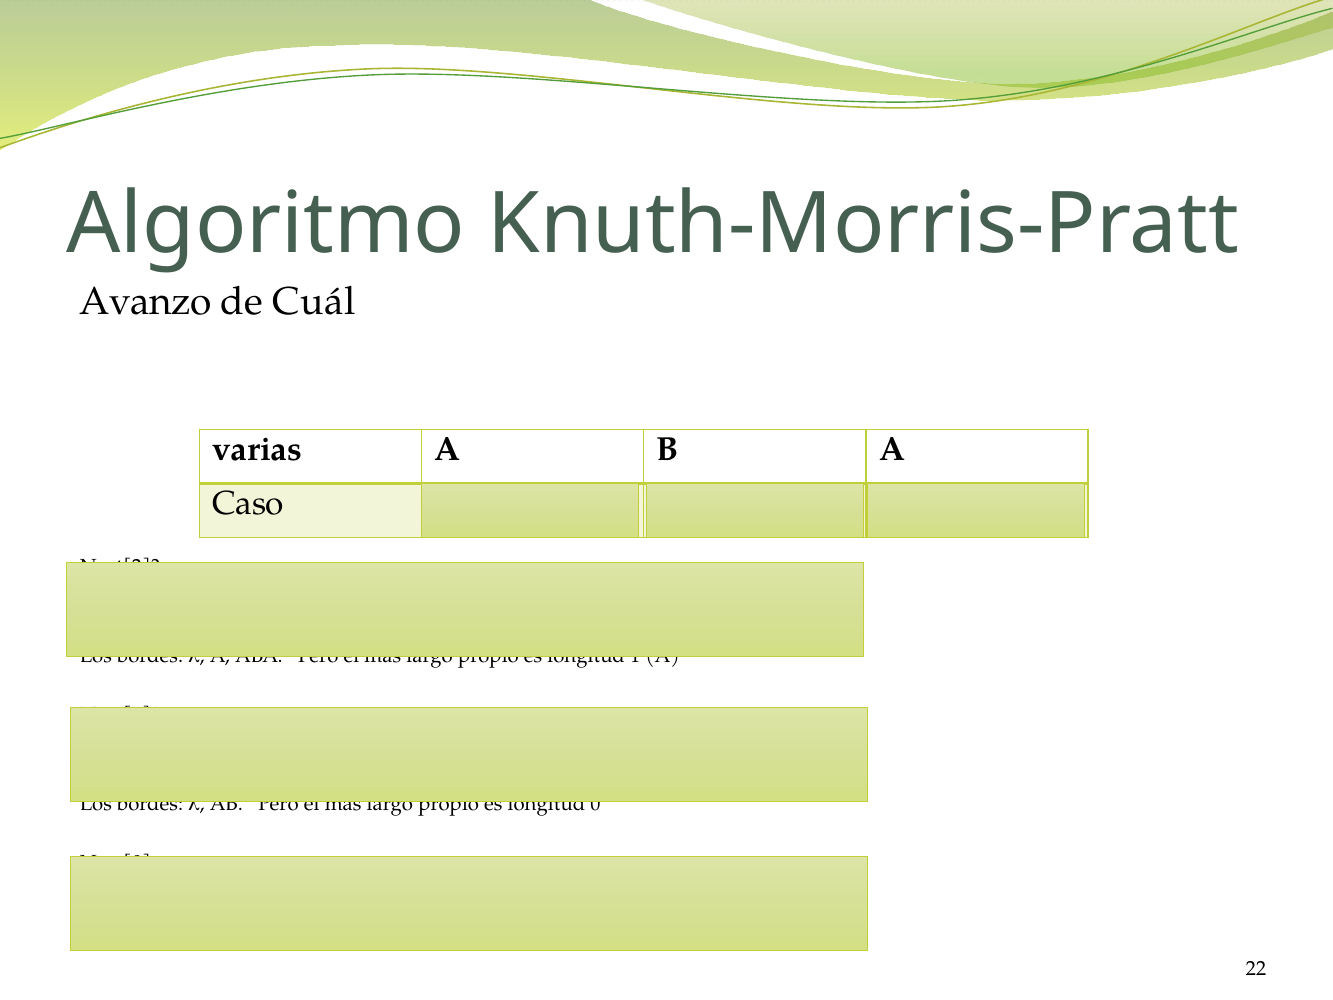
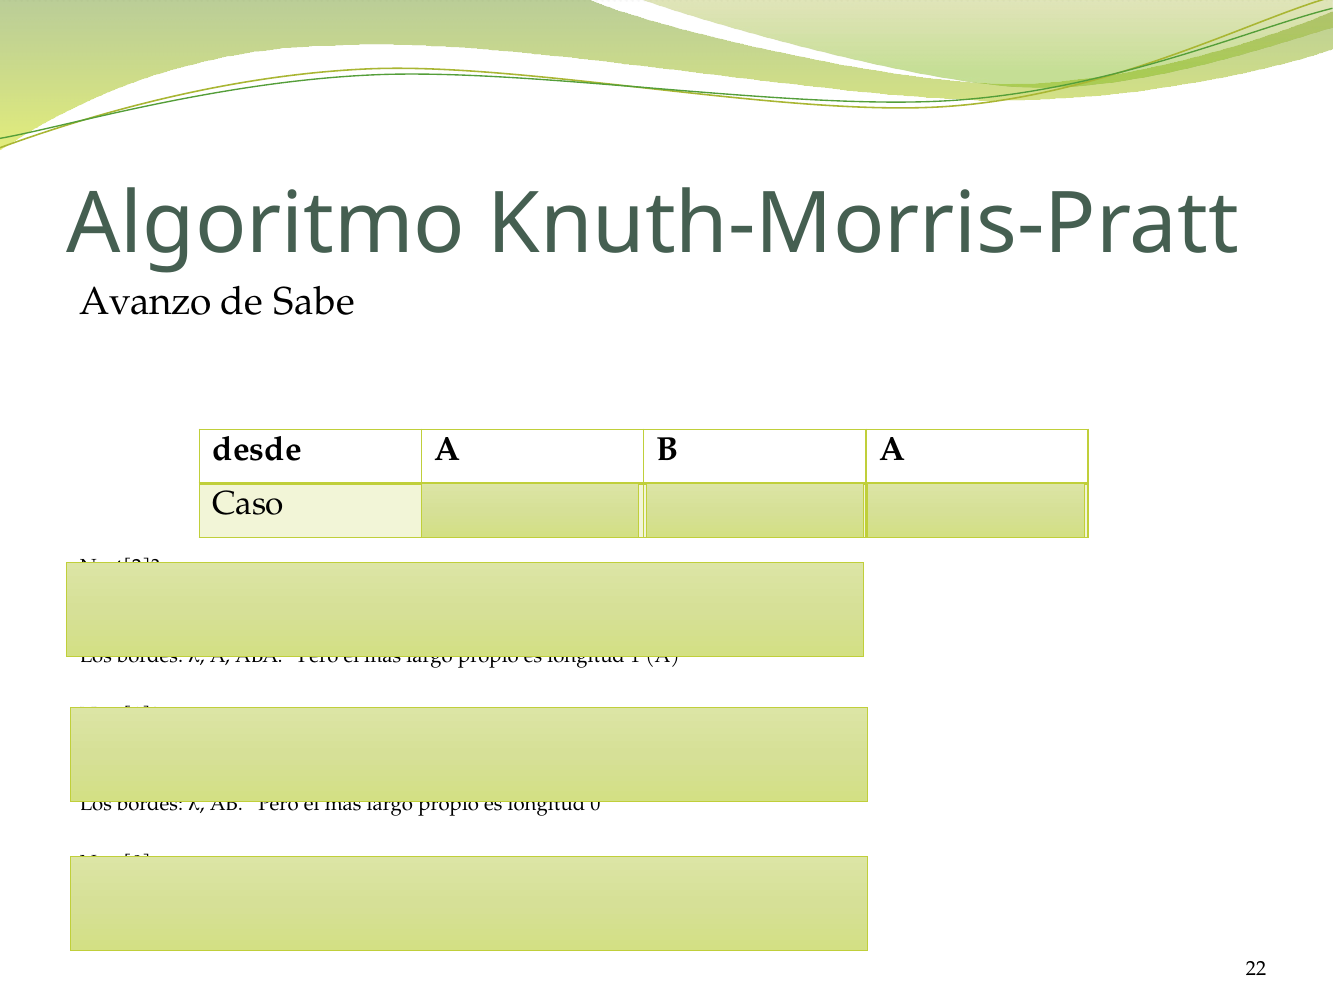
Cuál: Cuál -> Sabe (314, 302)
varias: varias -> desde (257, 449)
